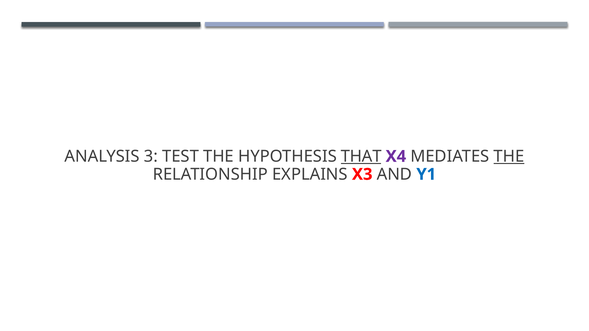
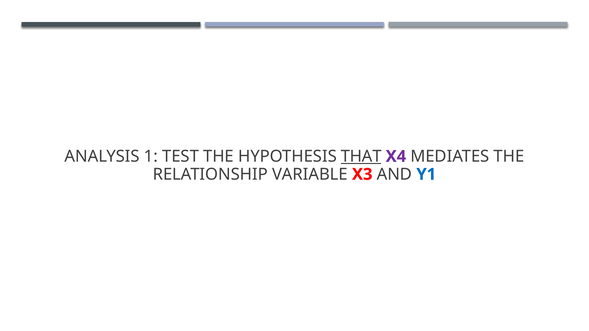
3: 3 -> 1 (151, 157)
THE underline: present -> none (509, 157)
EXPLAINS: EXPLAINS -> VARIABLE (310, 174)
